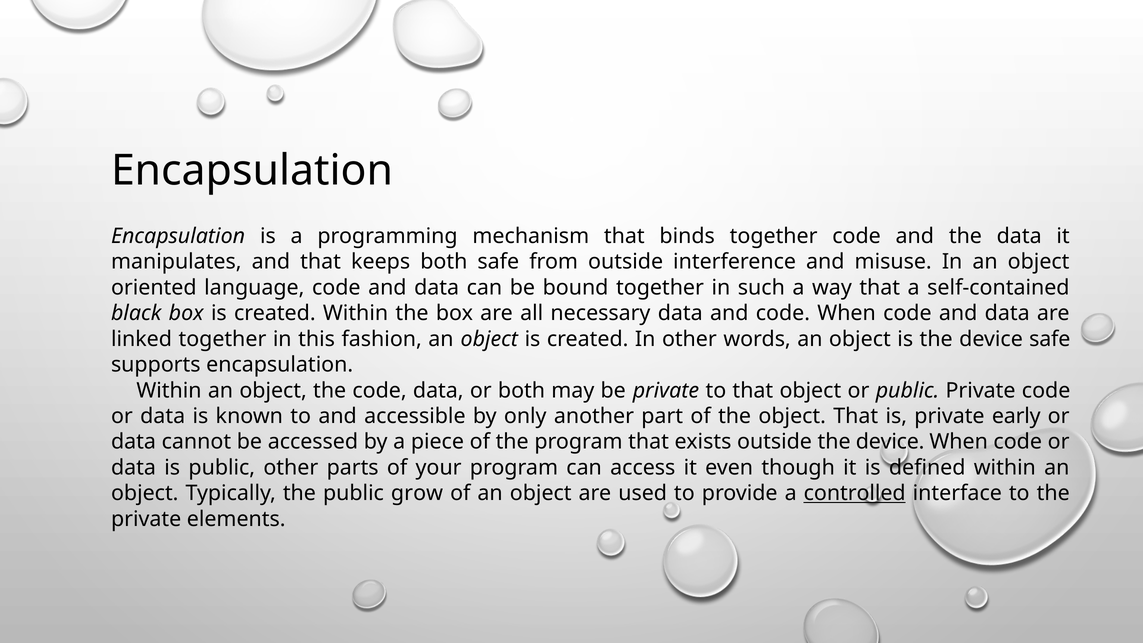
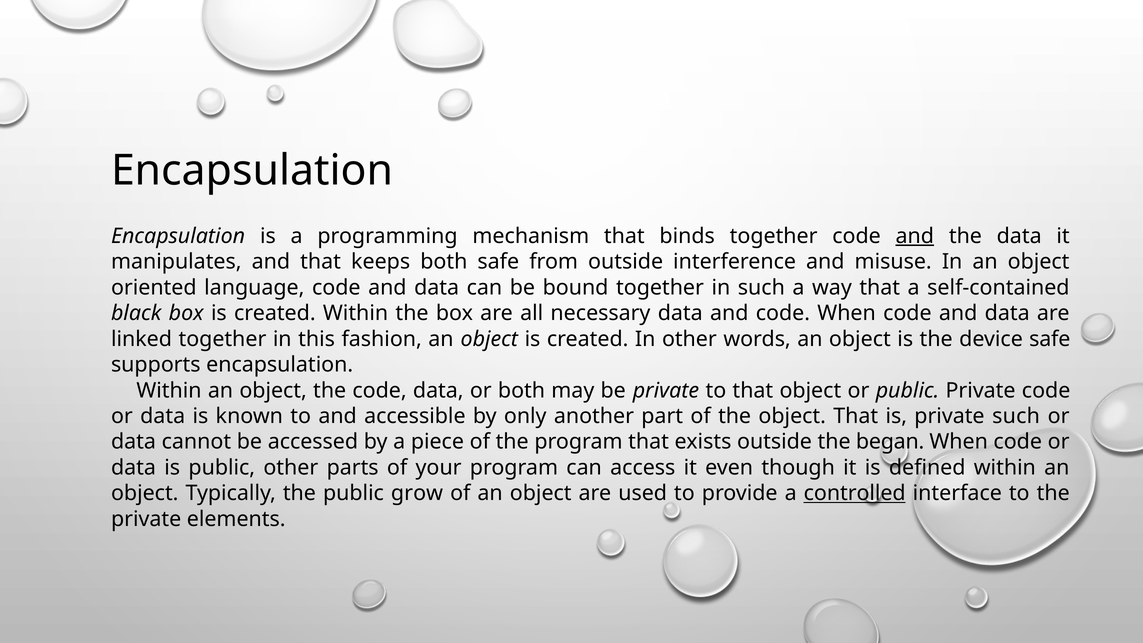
and underline: none -> present (915, 236)
private early: early -> such (1016, 416)
outside the device: device -> began (890, 442)
